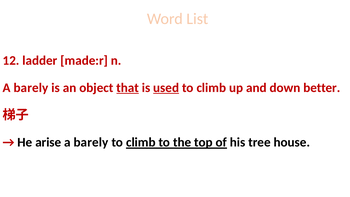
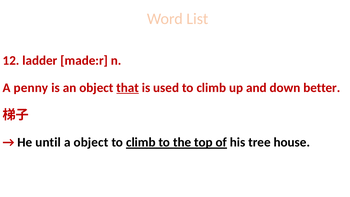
barely: barely -> penny (31, 88)
used underline: present -> none (166, 88)
arise: arise -> until (48, 142)
barely: barely -> object (91, 142)
